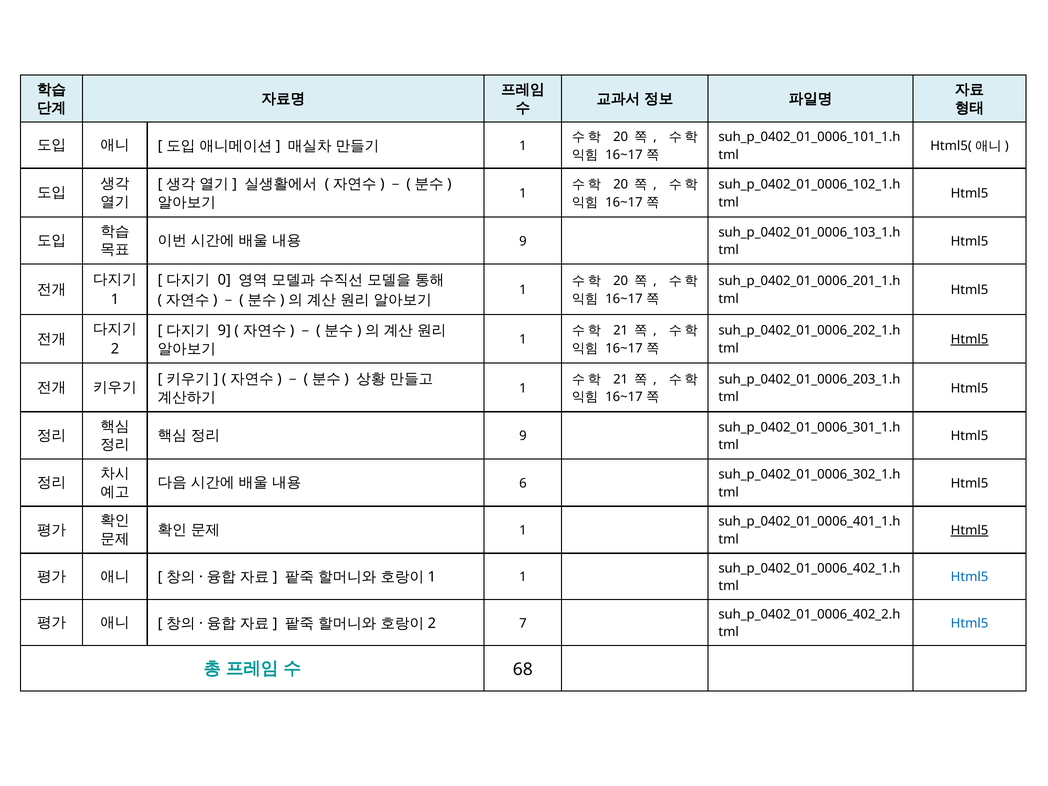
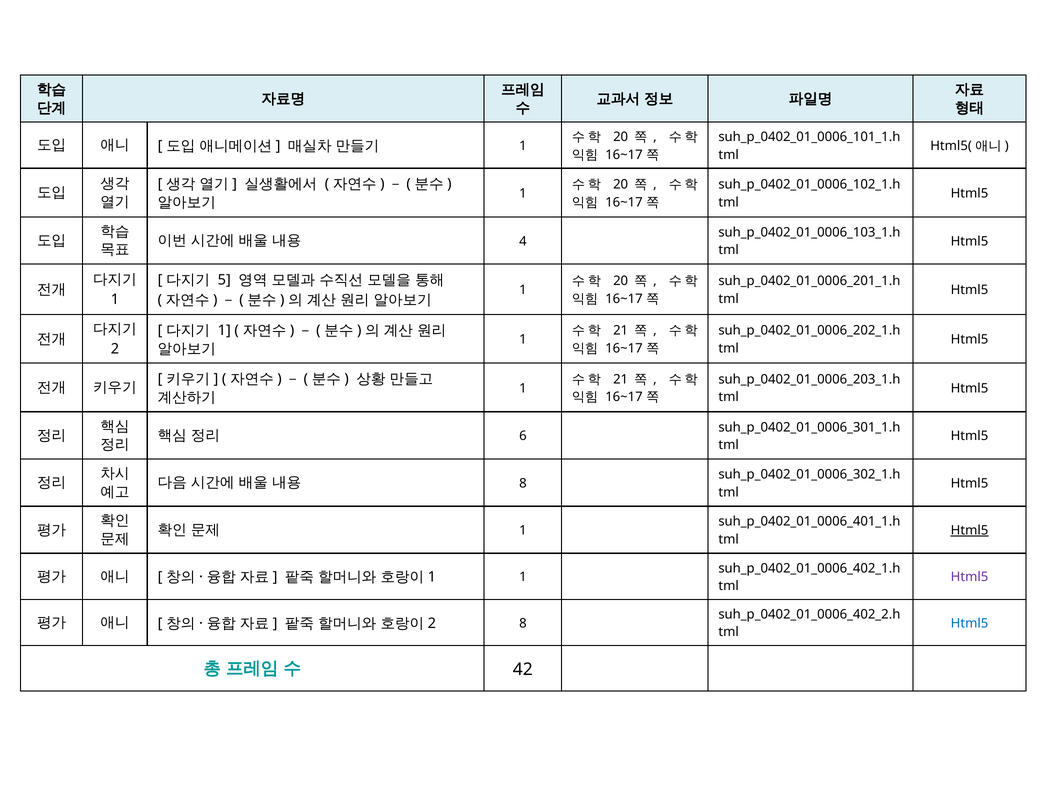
9: 9 -> 4 (523, 241)
0: 0 -> 5 (224, 280)
9: 9 -> 1 (224, 330)
Html5 underline: present -> none (970, 339)
9: 9 -> 6 (523, 436)
6: 6 -> 8 (523, 483)
Html5 colour: blue -> purple (970, 577)
7: 7 -> 8 (523, 623)
68: 68 -> 42 (523, 669)
